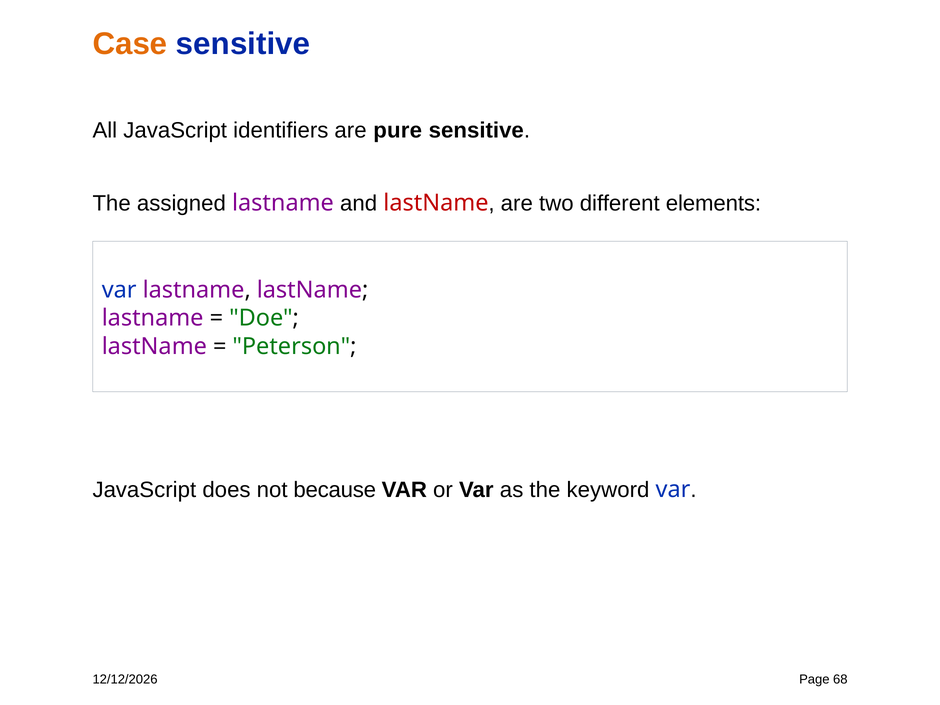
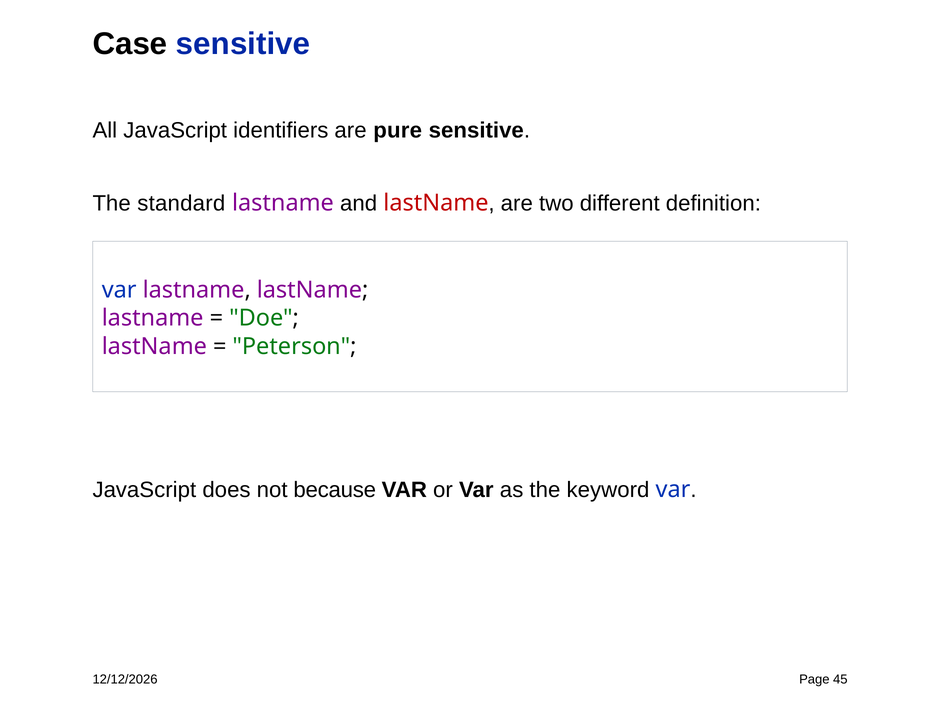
Case colour: orange -> black (130, 44)
assigned: assigned -> standard (181, 203)
elements: elements -> definition (713, 203)
68: 68 -> 45 (840, 679)
